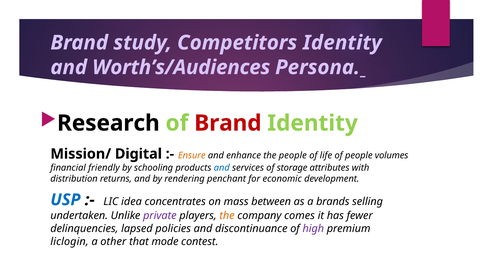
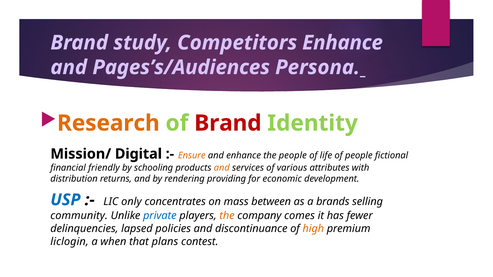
Competitors Identity: Identity -> Enhance (343, 43)
Worth’s/Audiences: Worth’s/Audiences -> Pages’s/Audiences (181, 67)
Research colour: black -> orange (108, 123)
volumes: volumes -> fictional (392, 156)
and colour: blue -> orange (222, 168)
storage: storage -> various (292, 168)
penchant: penchant -> providing (227, 179)
idea: idea -> only (131, 202)
undertaken: undertaken -> community (79, 216)
private colour: purple -> blue (160, 216)
high colour: purple -> orange (313, 229)
other: other -> when (113, 242)
mode: mode -> plans (165, 242)
